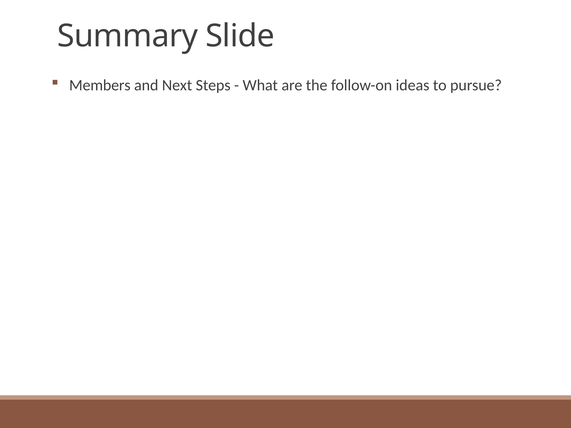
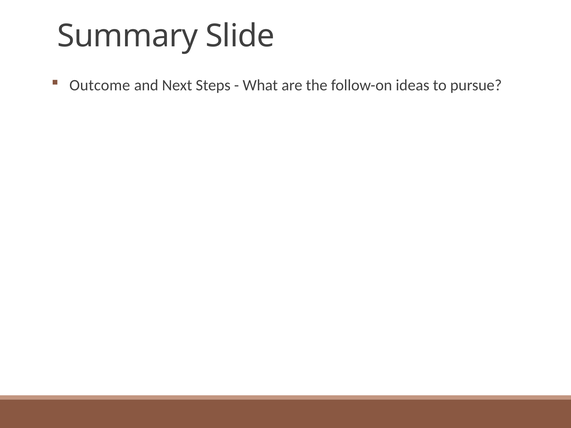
Members: Members -> Outcome (100, 85)
